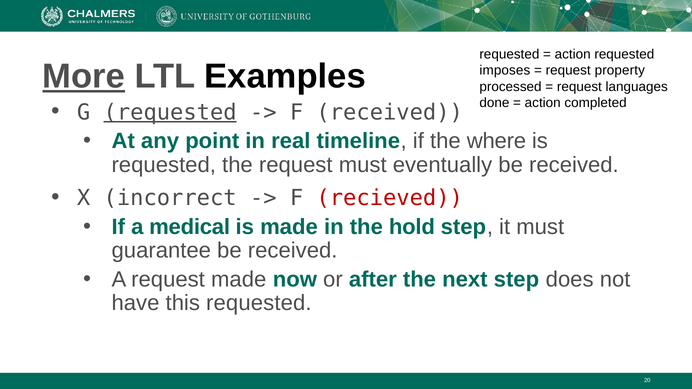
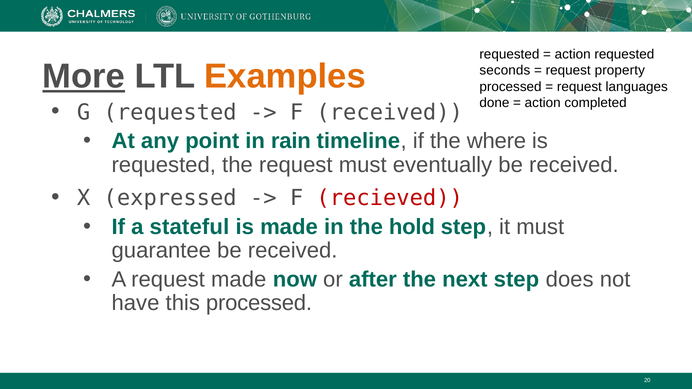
Examples colour: black -> orange (285, 76)
imposes: imposes -> seconds (505, 71)
requested underline: present -> none (170, 112)
real: real -> rain (291, 141)
incorrect: incorrect -> expressed (170, 198)
medical: medical -> stateful (189, 227)
this requested: requested -> processed (259, 303)
